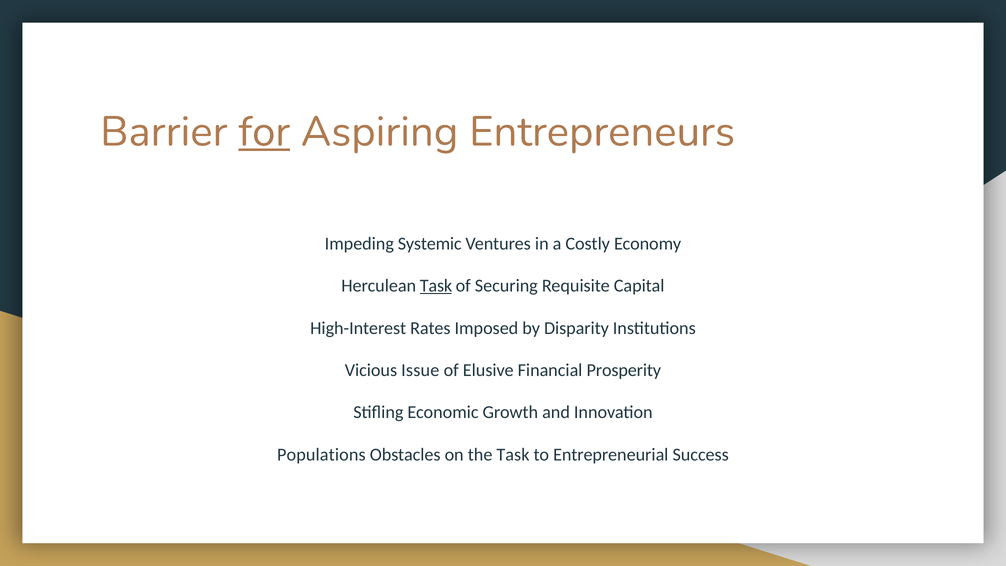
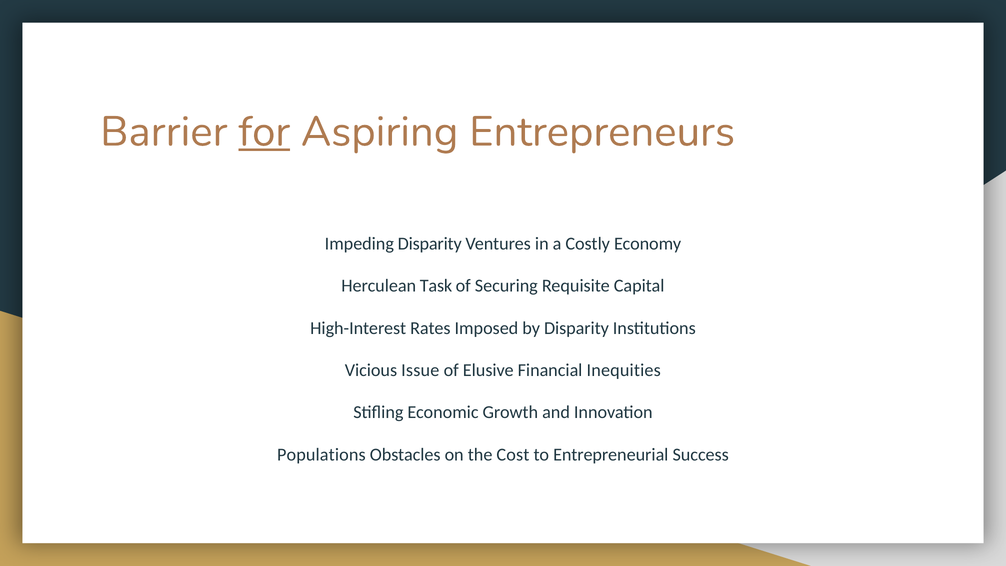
Impeding Systemic: Systemic -> Disparity (430, 244)
Task underline: present -> none (436, 286)
Prosperity: Prosperity -> Inequities (624, 370)
the Task: Task -> Cost (513, 455)
